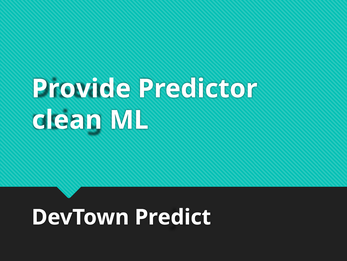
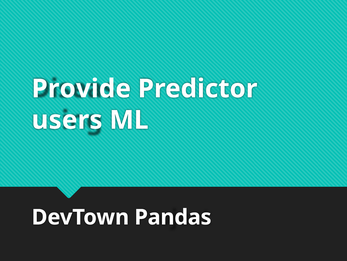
clean: clean -> users (67, 120)
Predict: Predict -> Pandas (173, 217)
